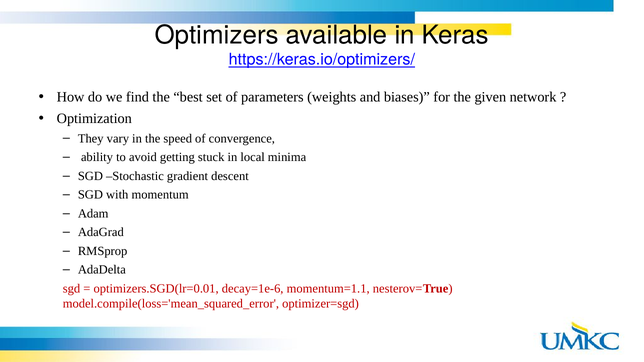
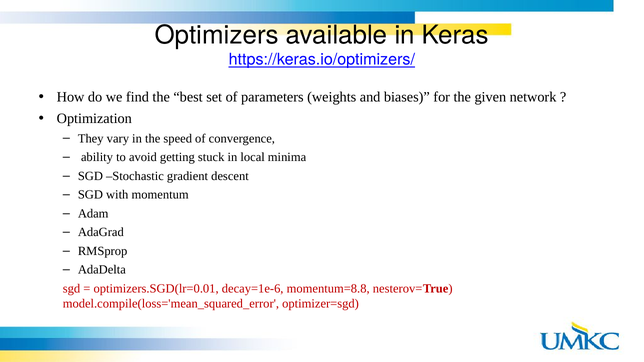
momentum=1.1: momentum=1.1 -> momentum=8.8 (328, 289)
